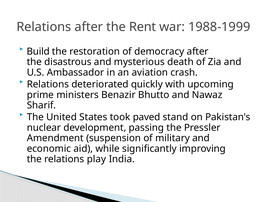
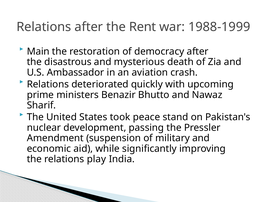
Build: Build -> Main (38, 51)
paved: paved -> peace (146, 117)
